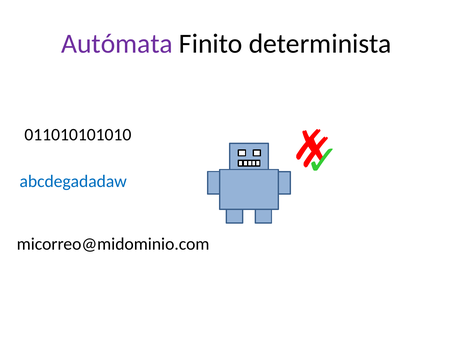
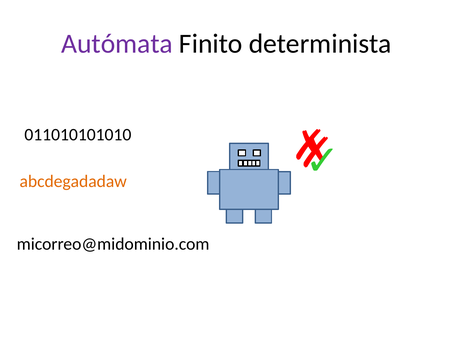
abcdegadadaw colour: blue -> orange (73, 182)
